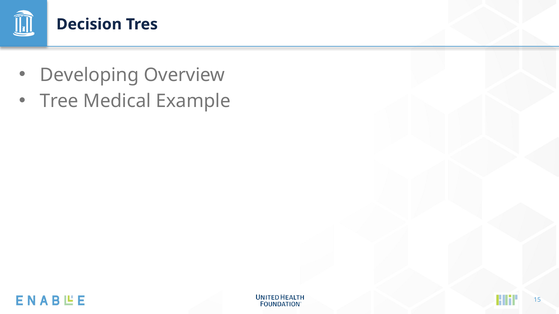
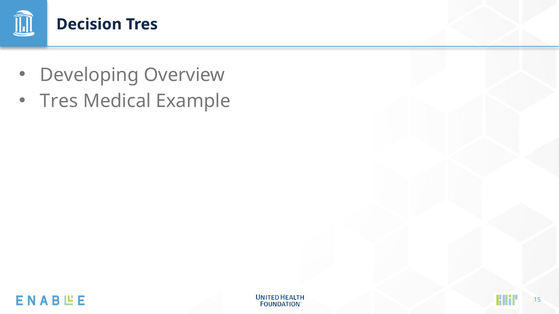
Tree: Tree -> Tres (59, 101)
